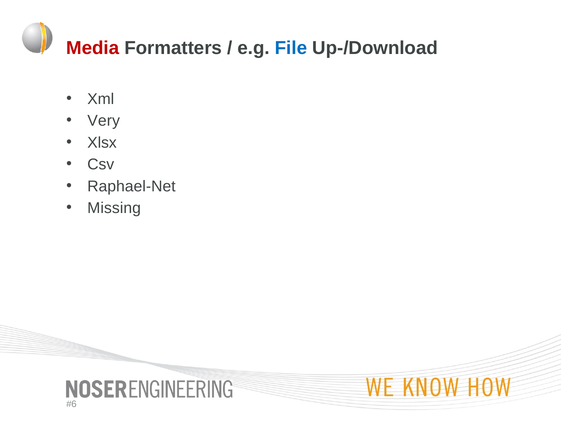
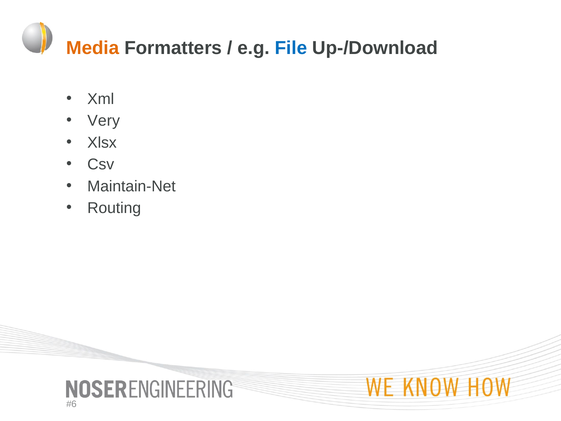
Media colour: red -> orange (93, 48)
Raphael-Net: Raphael-Net -> Maintain-Net (131, 186)
Missing: Missing -> Routing (114, 208)
